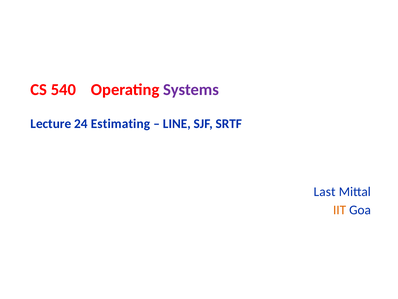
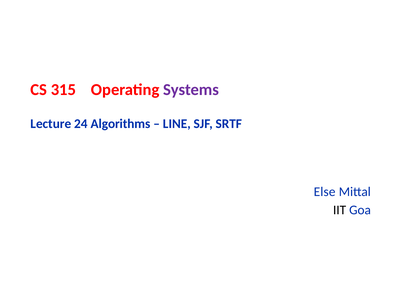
540: 540 -> 315 (63, 90)
Estimating: Estimating -> Algorithms (121, 124)
Last: Last -> Else (325, 191)
IIT colour: orange -> black (340, 210)
